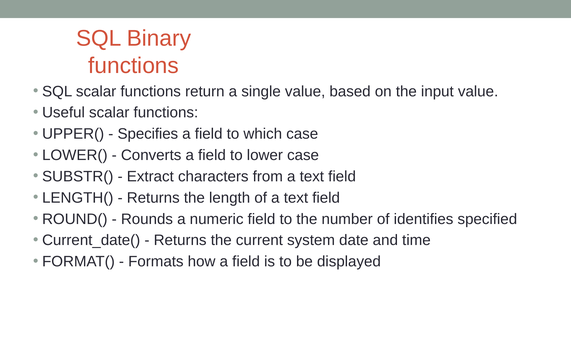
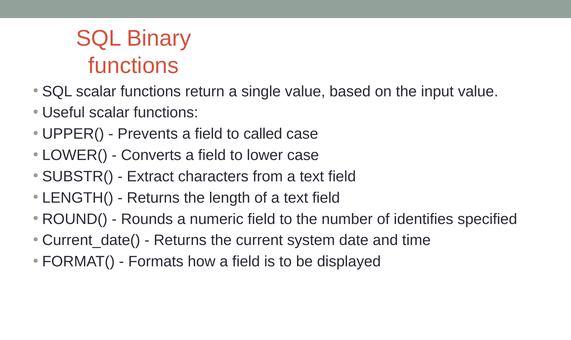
Specifies: Specifies -> Prevents (148, 134)
which: which -> called (263, 134)
